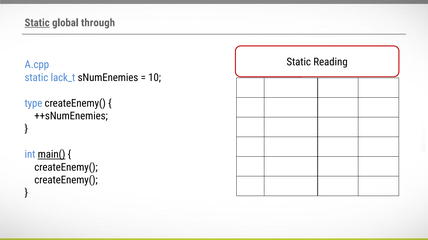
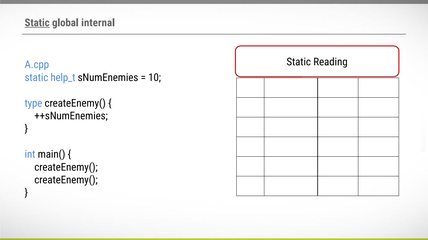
through: through -> internal (98, 23)
lack_t: lack_t -> help_t (63, 78)
main( underline: present -> none (52, 155)
